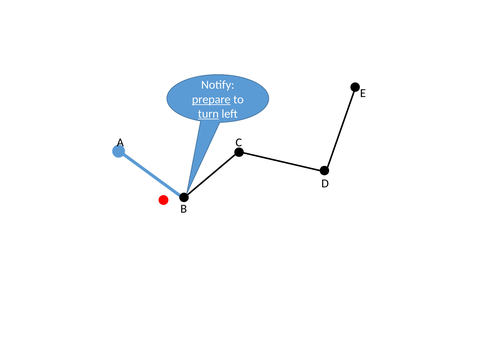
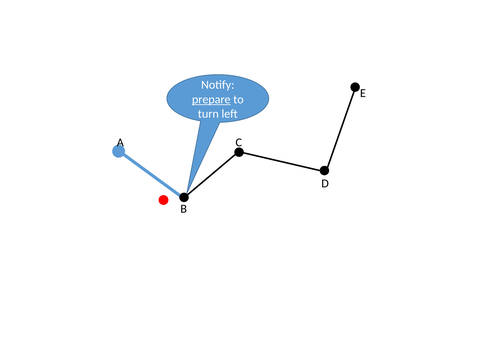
turn underline: present -> none (208, 114)
